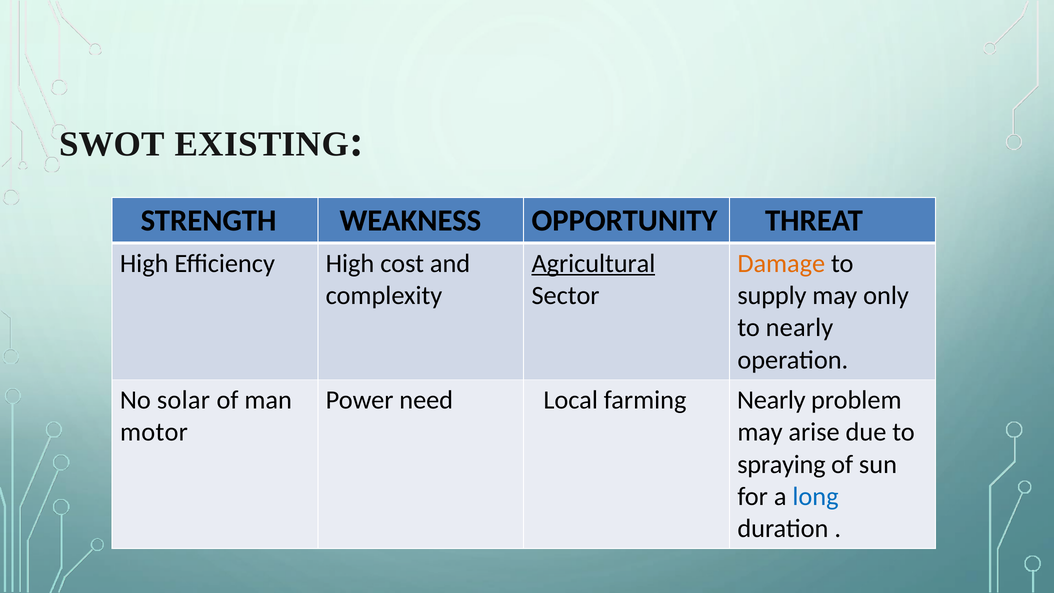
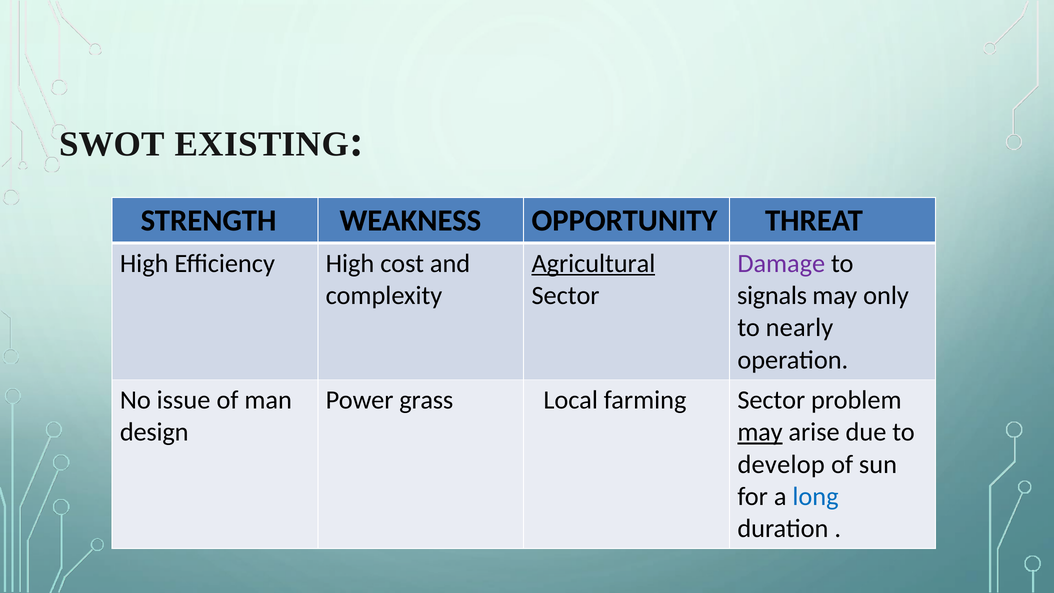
Damage colour: orange -> purple (781, 263)
supply: supply -> signals (772, 296)
solar: solar -> issue (184, 400)
need: need -> grass (426, 400)
farming Nearly: Nearly -> Sector (771, 400)
motor: motor -> design (154, 432)
may underline: none -> present (760, 432)
spraying: spraying -> develop (781, 464)
